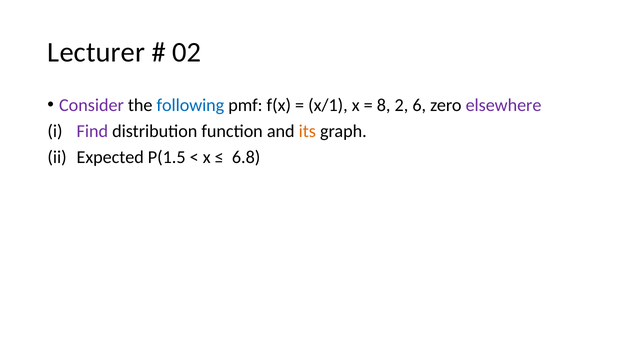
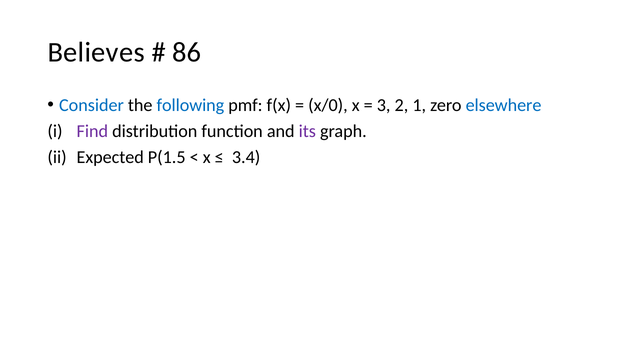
Lecturer: Lecturer -> Believes (96, 52)
02: 02 -> 86 (187, 52)
Consider colour: purple -> blue (91, 105)
x/1: x/1 -> x/0 (328, 105)
8: 8 -> 3 (384, 105)
6: 6 -> 1 (419, 105)
elsewhere colour: purple -> blue (504, 105)
its colour: orange -> purple (307, 131)
6.8: 6.8 -> 3.4 (246, 157)
